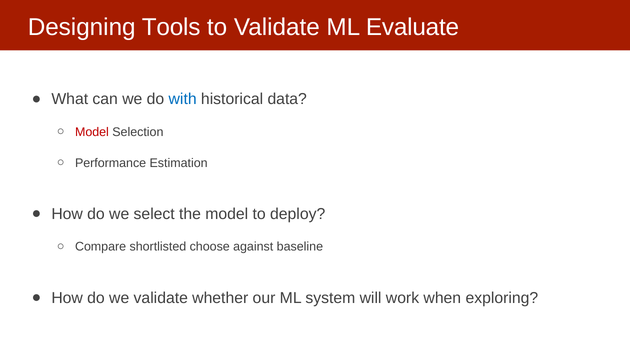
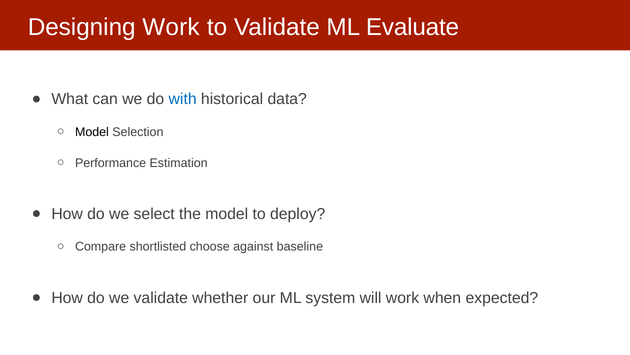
Designing Tools: Tools -> Work (171, 27)
Model colour: red -> black (92, 132)
exploring: exploring -> expected (502, 297)
